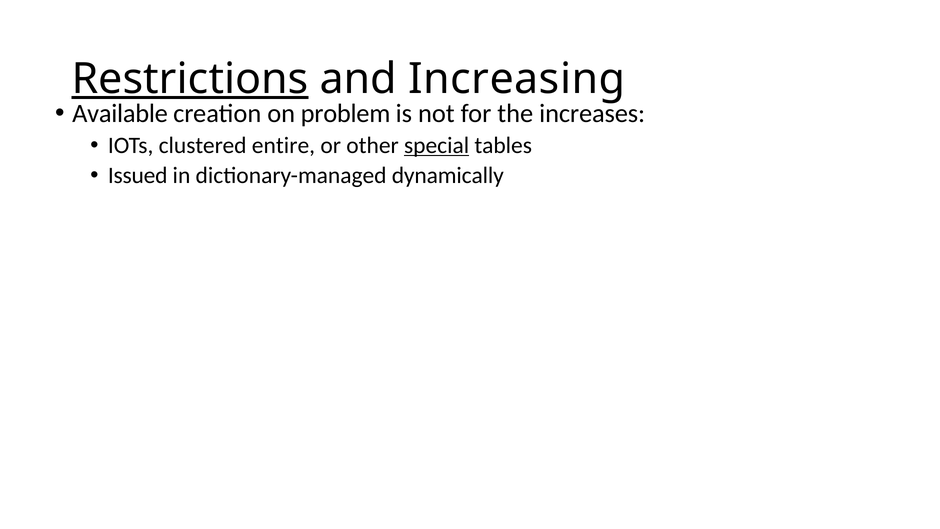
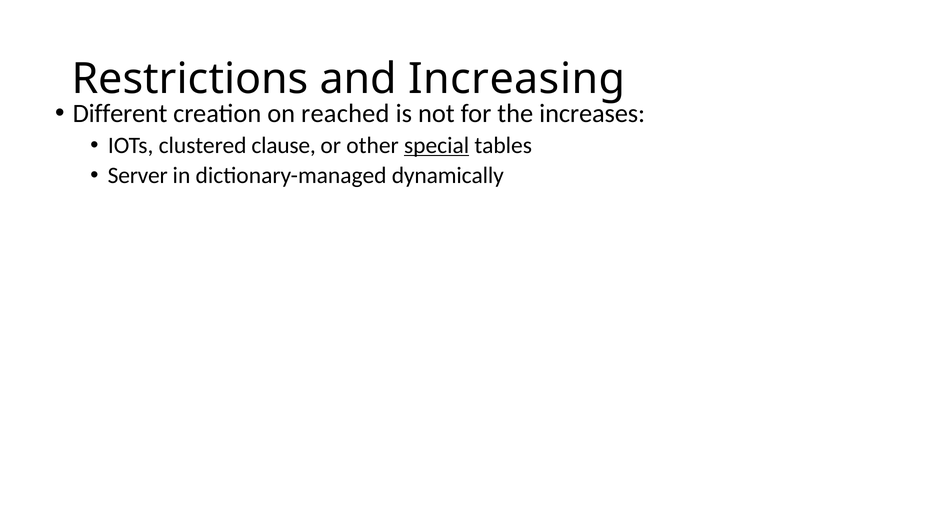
Restrictions underline: present -> none (190, 79)
Available: Available -> Different (120, 113)
problem: problem -> reached (345, 113)
entire: entire -> clause (284, 145)
Issued: Issued -> Server (138, 176)
